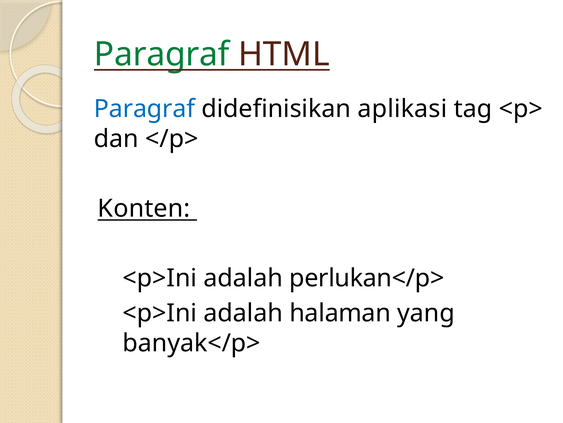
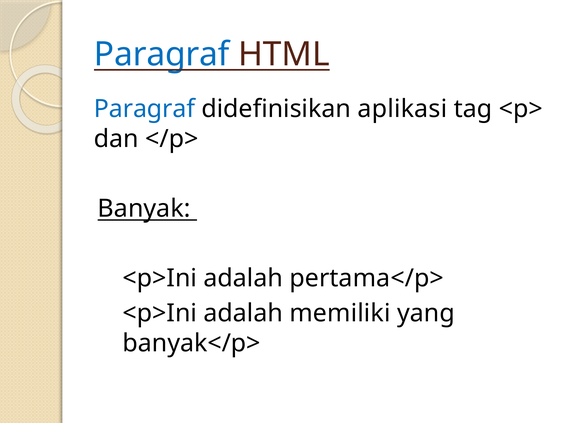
Paragraf colour: green -> blue (162, 54)
Konten: Konten -> Banyak (144, 208)
perlukan</p>: perlukan</p> -> pertama</p> (367, 278)
halaman: halaman -> memiliki (340, 313)
